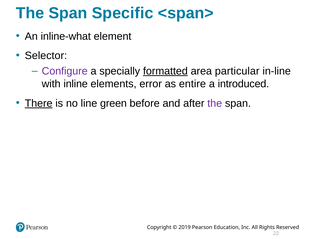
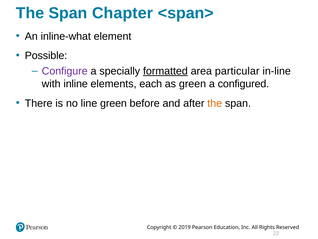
Specific: Specific -> Chapter (123, 13)
Selector: Selector -> Possible (46, 56)
error: error -> each (151, 84)
as entire: entire -> green (192, 84)
introduced: introduced -> configured (243, 84)
There underline: present -> none (39, 103)
the colour: purple -> orange (215, 103)
